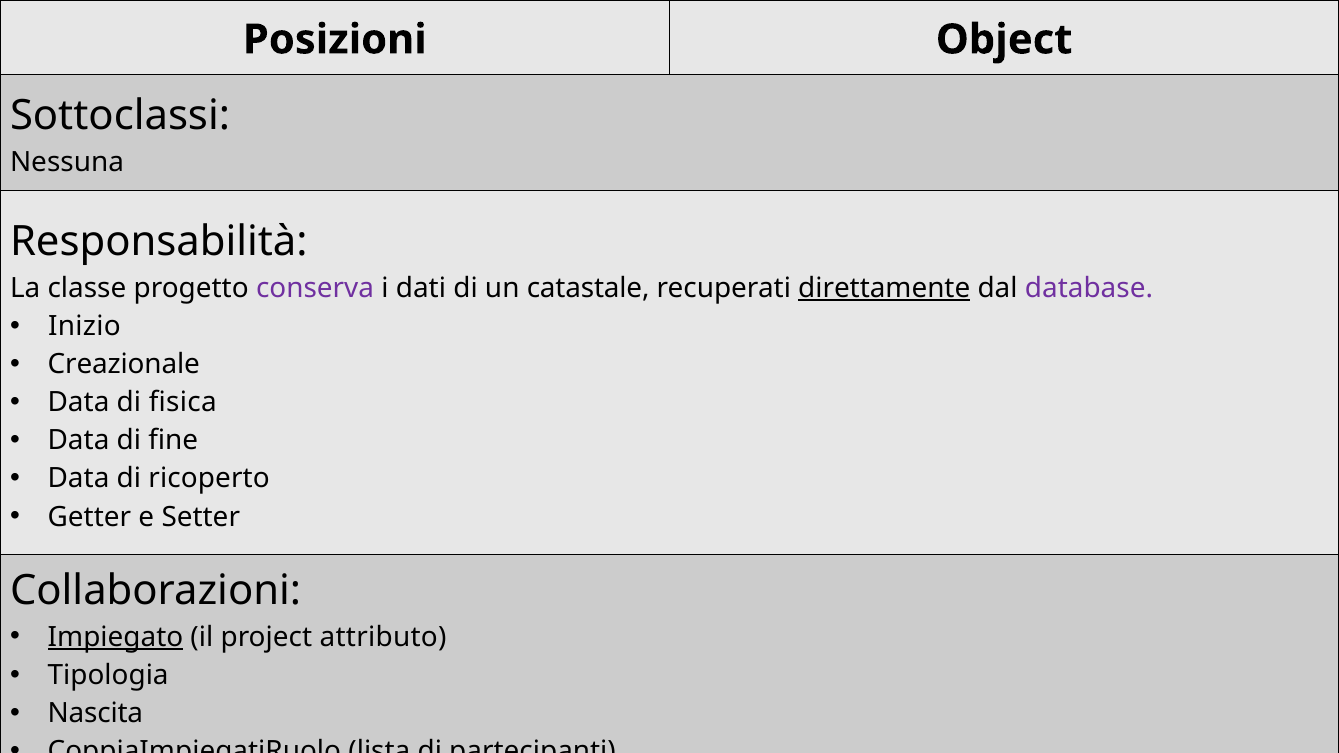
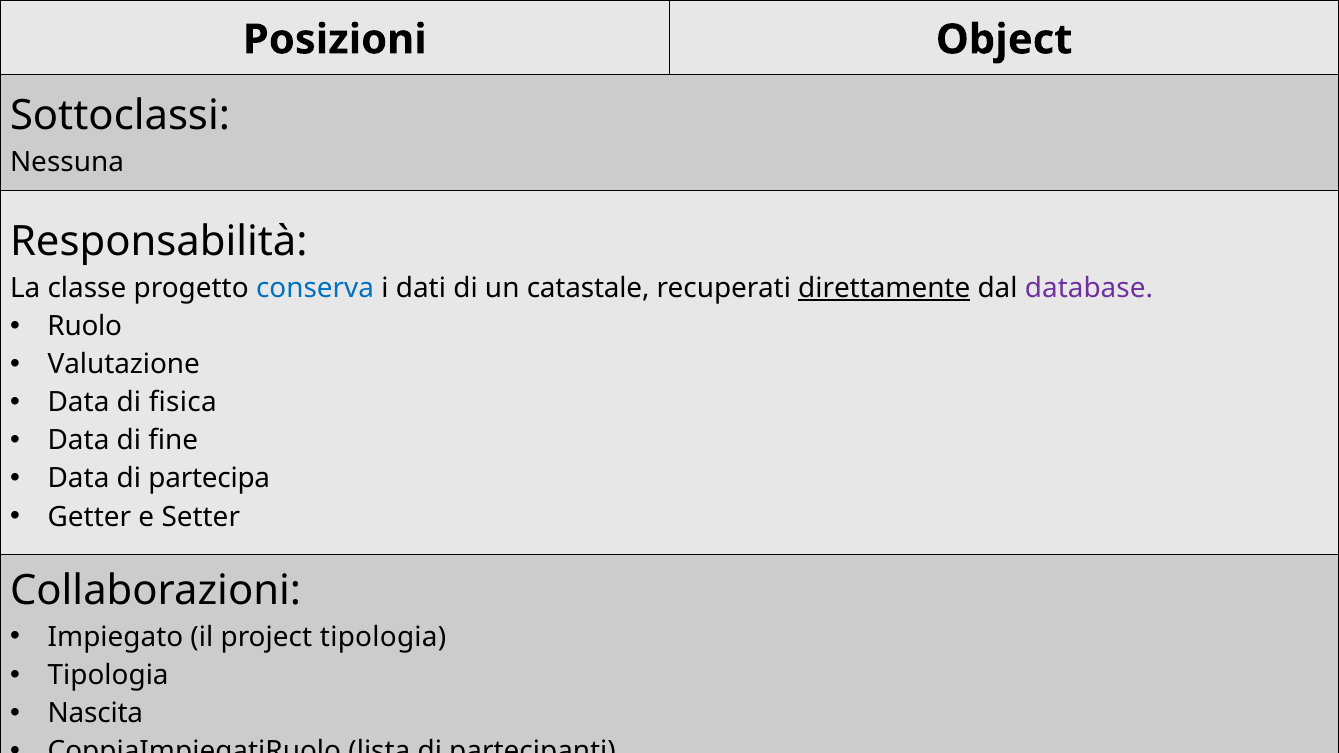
conserva colour: purple -> blue (315, 288)
Inizio: Inizio -> Ruolo (85, 326)
Creazionale: Creazionale -> Valutazione (124, 364)
ricoperto: ricoperto -> partecipa (209, 479)
Impiegato underline: present -> none (115, 637)
project attributo: attributo -> tipologia (383, 637)
